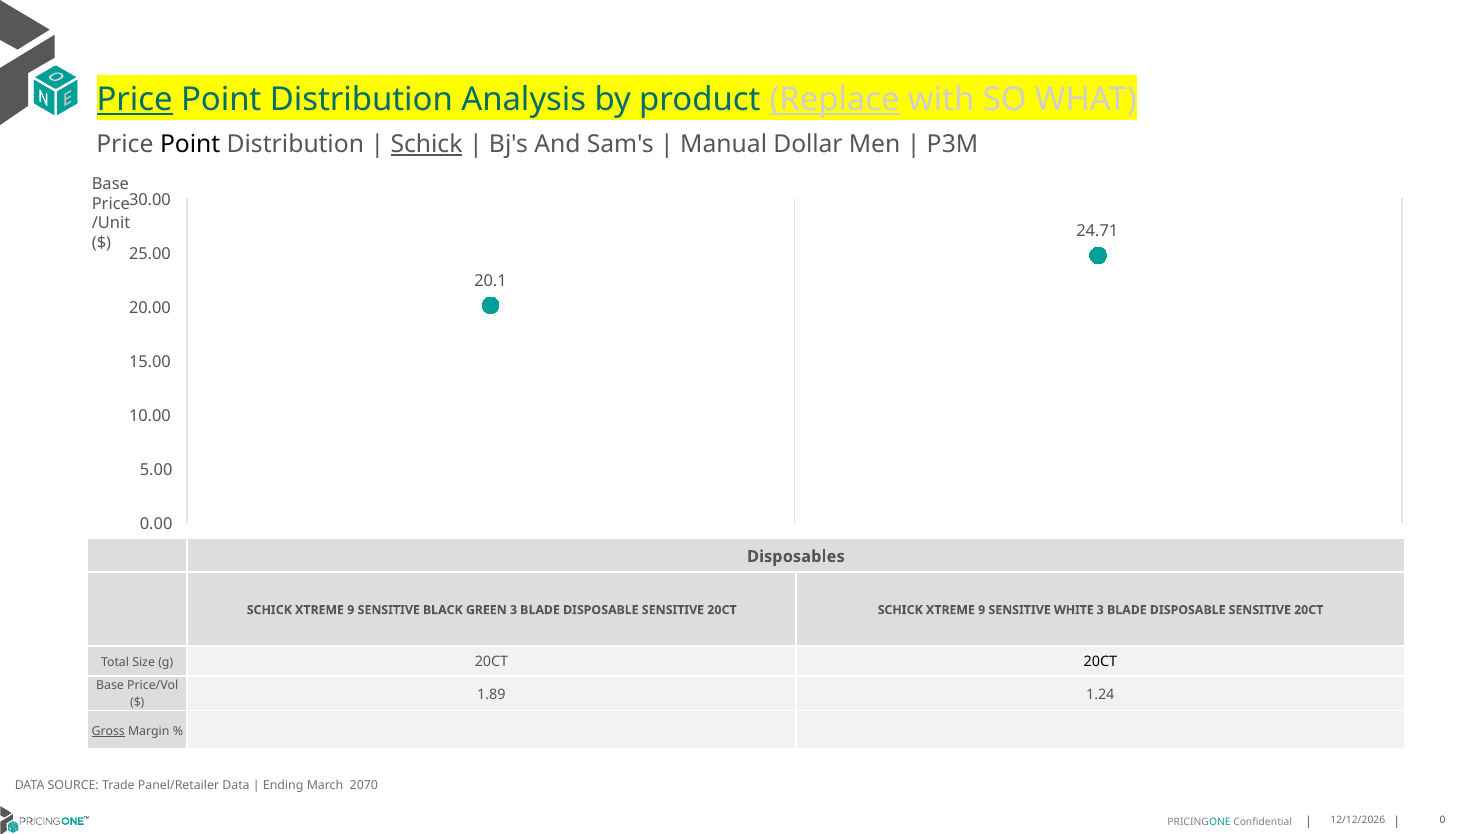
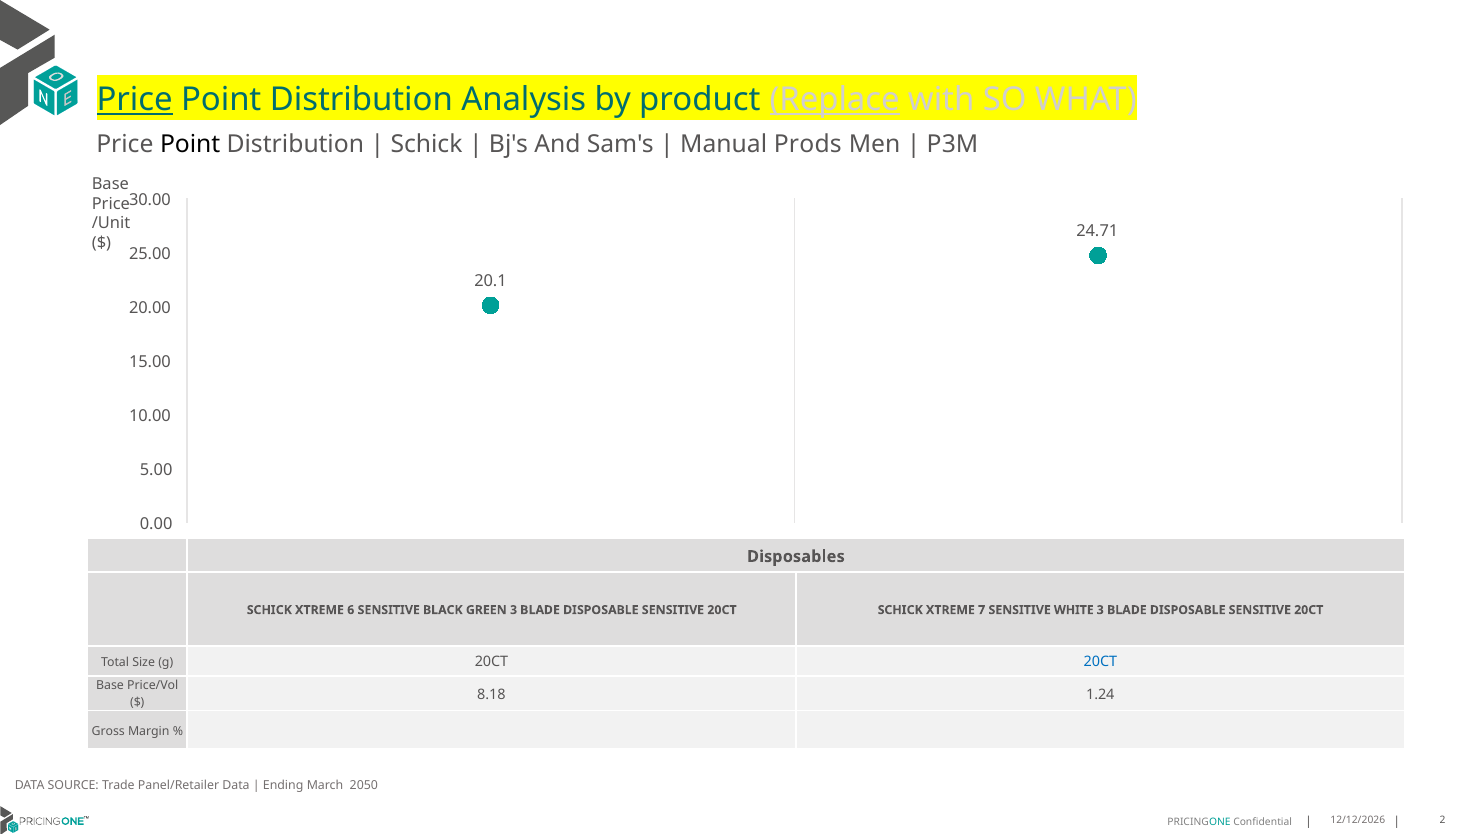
Schick underline: present -> none (426, 144)
Dollar: Dollar -> Prods (808, 144)
9: 9 -> 6 (351, 610)
20CT SCHICK XTREME 9: 9 -> 7 (982, 610)
20CT colour: black -> blue (1100, 662)
1.89: 1.89 -> 8.18 (491, 694)
Gross underline: present -> none (108, 731)
2070: 2070 -> 2050 (364, 785)
0: 0 -> 2 (1443, 820)
